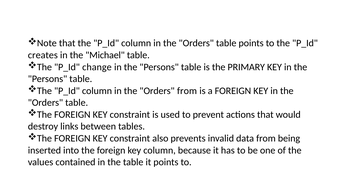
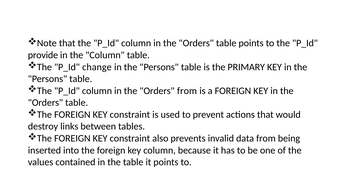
creates: creates -> provide (43, 55)
the Michael: Michael -> Column (105, 55)
